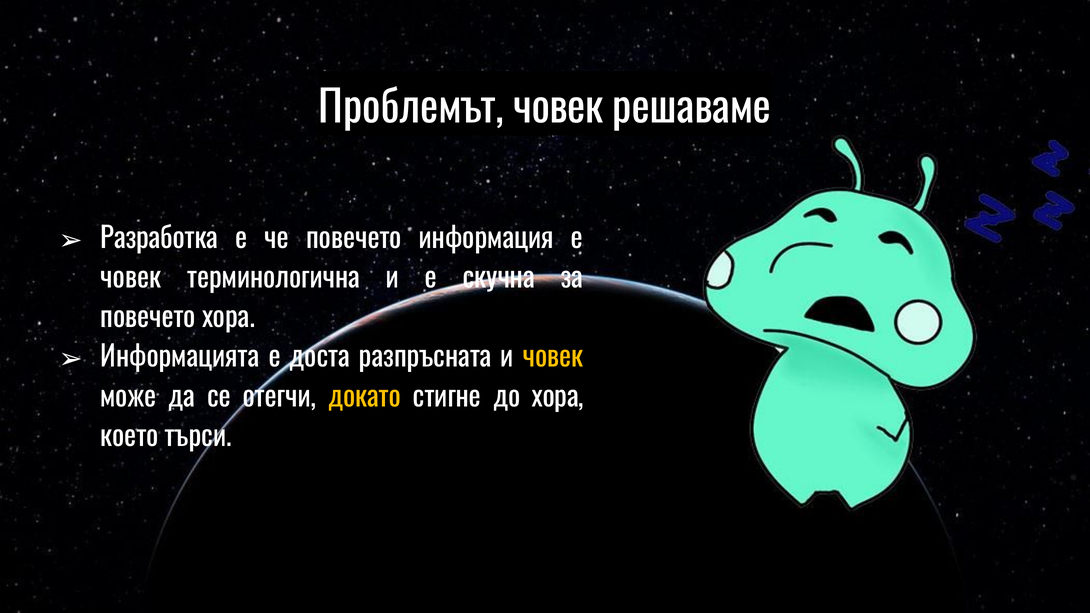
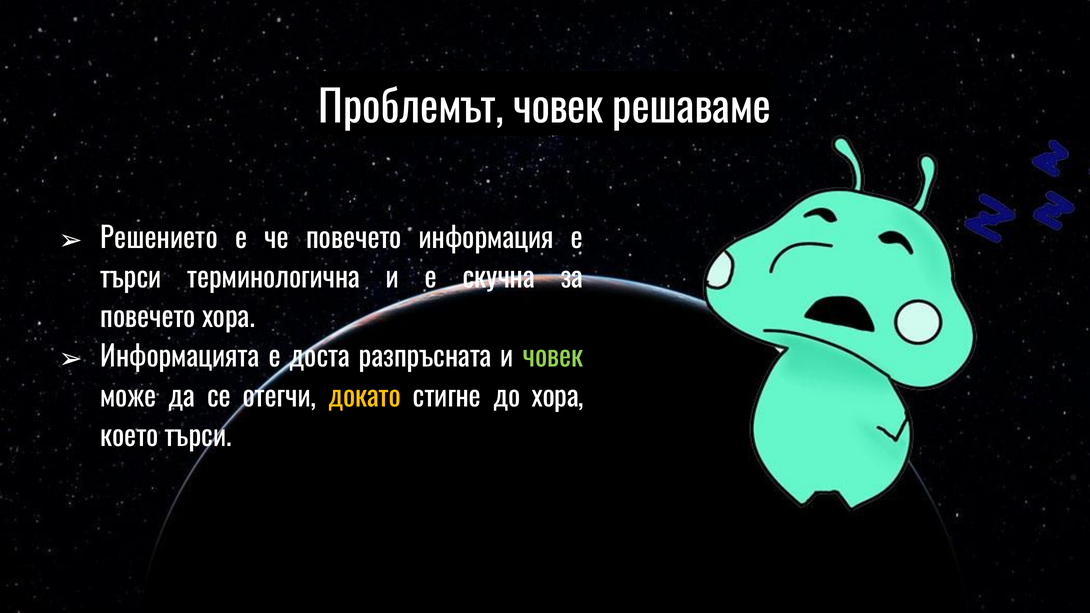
Разработка: Разработка -> Решението (159, 239)
човек: човек -> търси (131, 278)
човек colour: yellow -> light green (553, 358)
